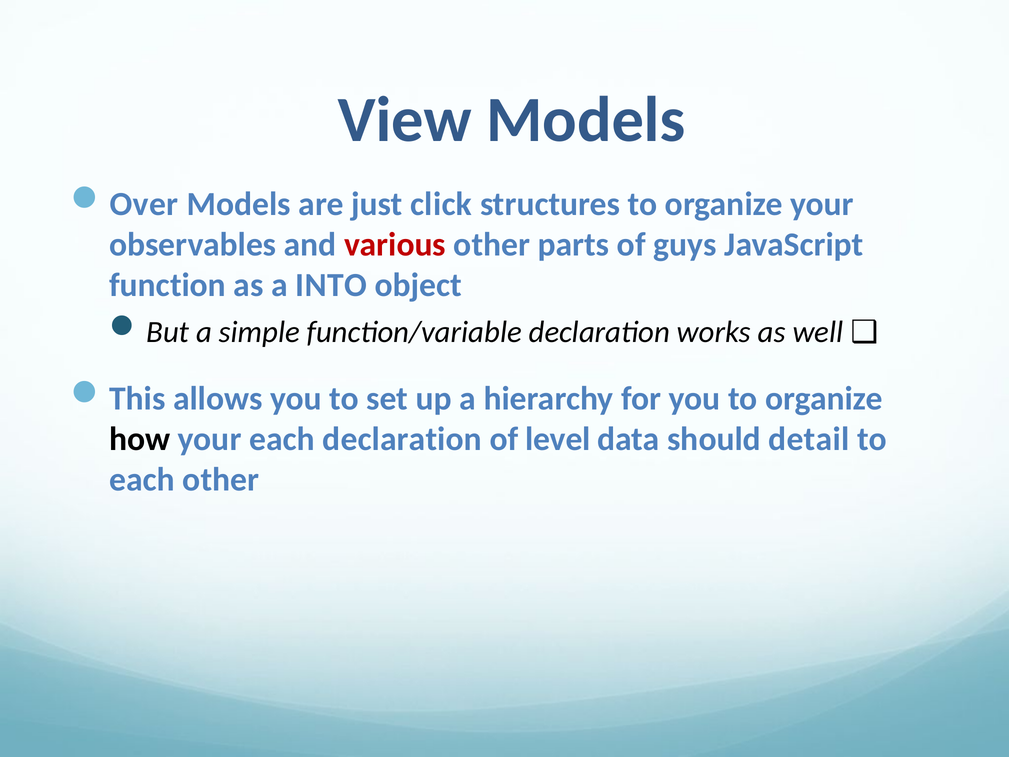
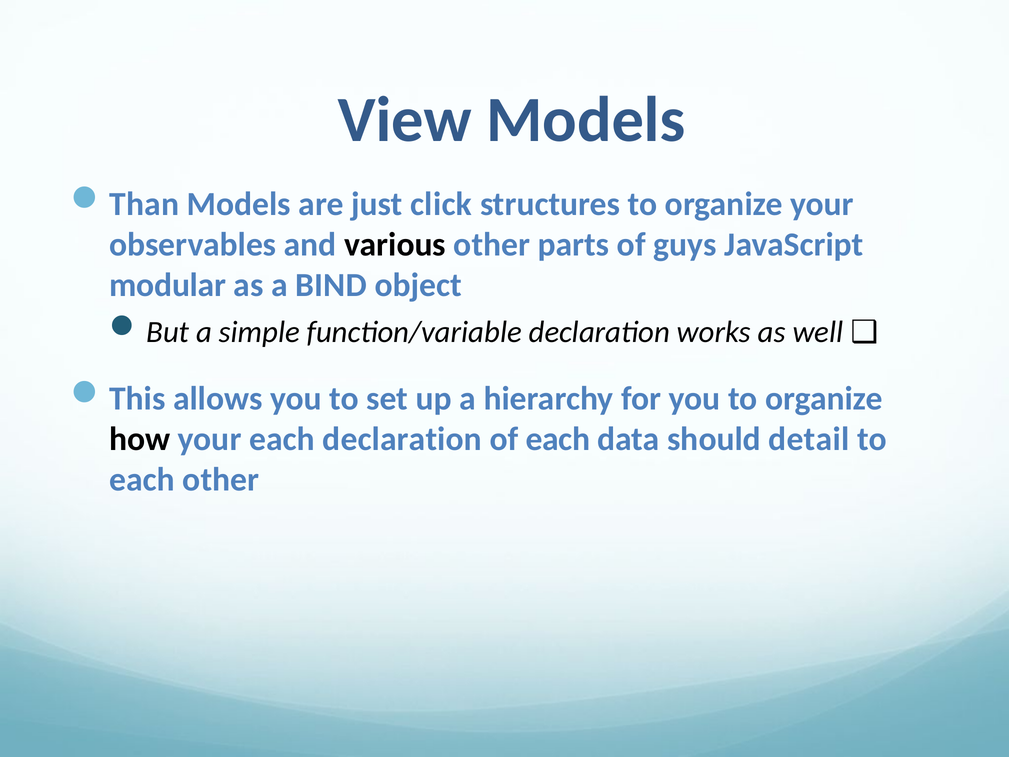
Over: Over -> Than (144, 204)
various colour: red -> black (395, 245)
function: function -> modular (168, 285)
INTO: INTO -> BIND (331, 285)
of level: level -> each (558, 439)
